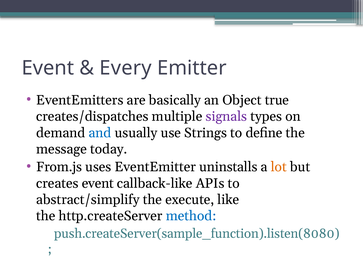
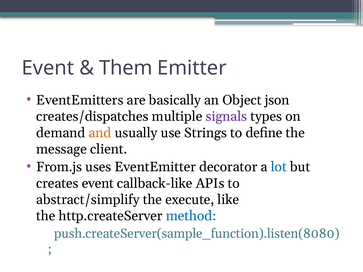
Every: Every -> Them (126, 68)
true: true -> json (277, 100)
and colour: blue -> orange (100, 133)
today: today -> client (109, 149)
uninstalls: uninstalls -> decorator (228, 167)
lot colour: orange -> blue (279, 167)
